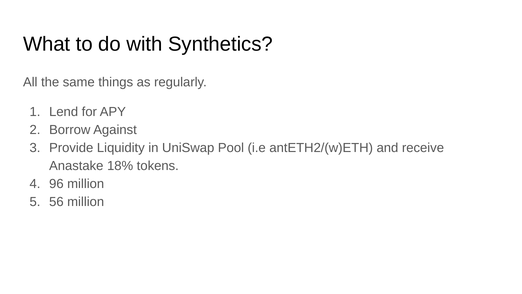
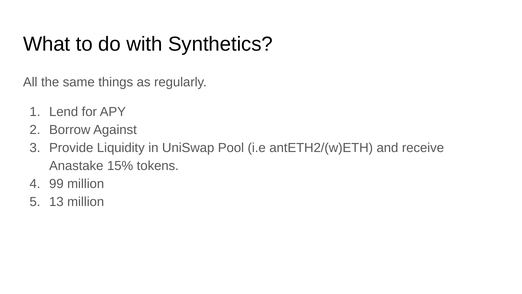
18%: 18% -> 15% (120, 166)
96: 96 -> 99 (56, 184)
56: 56 -> 13 (56, 202)
